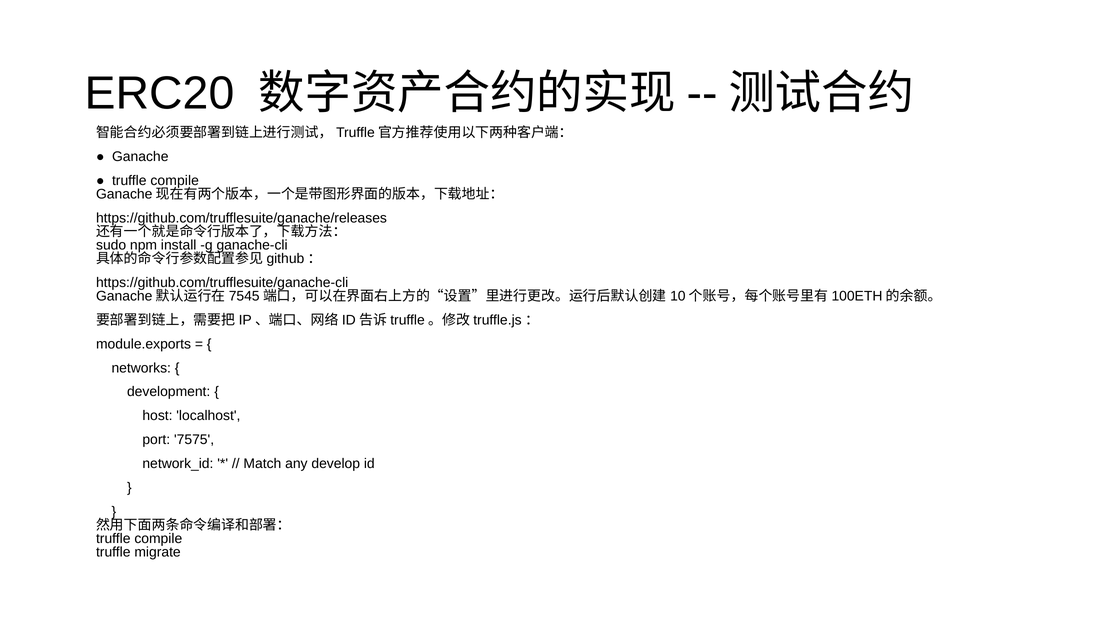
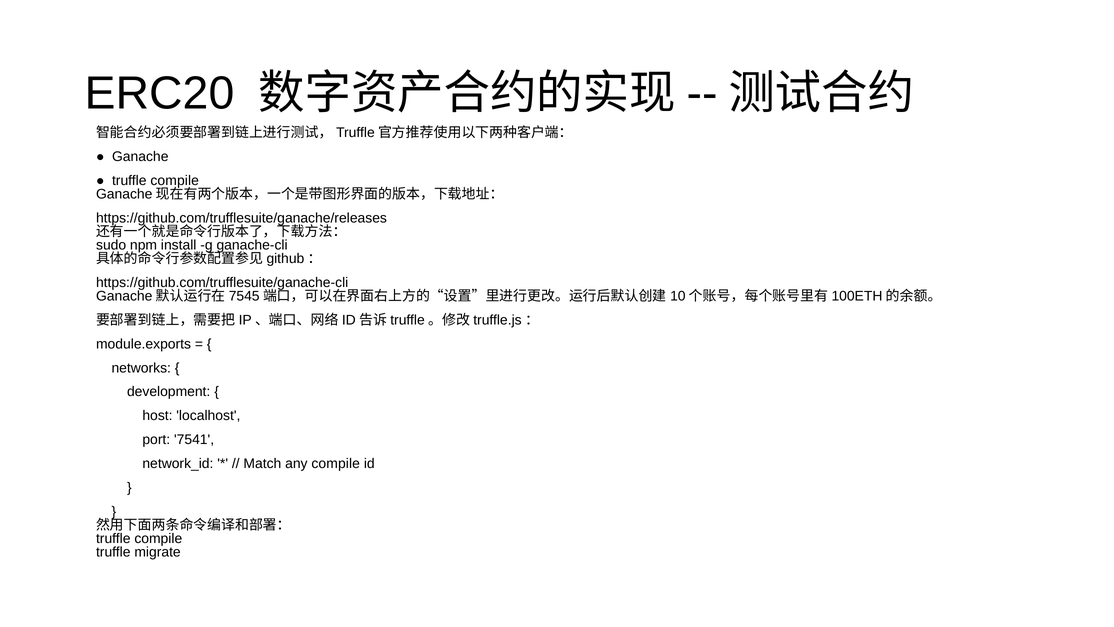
7575: 7575 -> 7541 (194, 440)
any develop: develop -> compile (336, 463)
